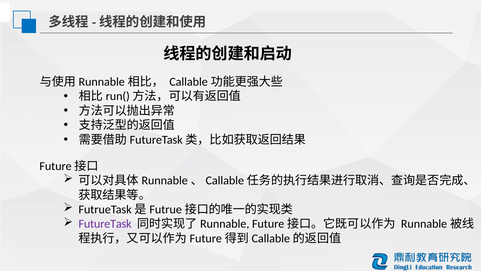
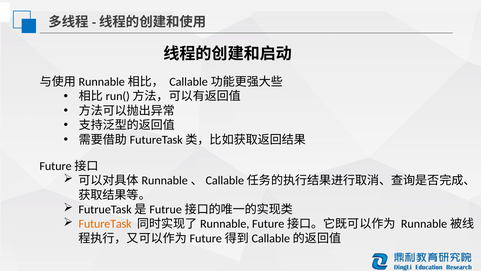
FutureTask colour: purple -> orange (105, 224)
